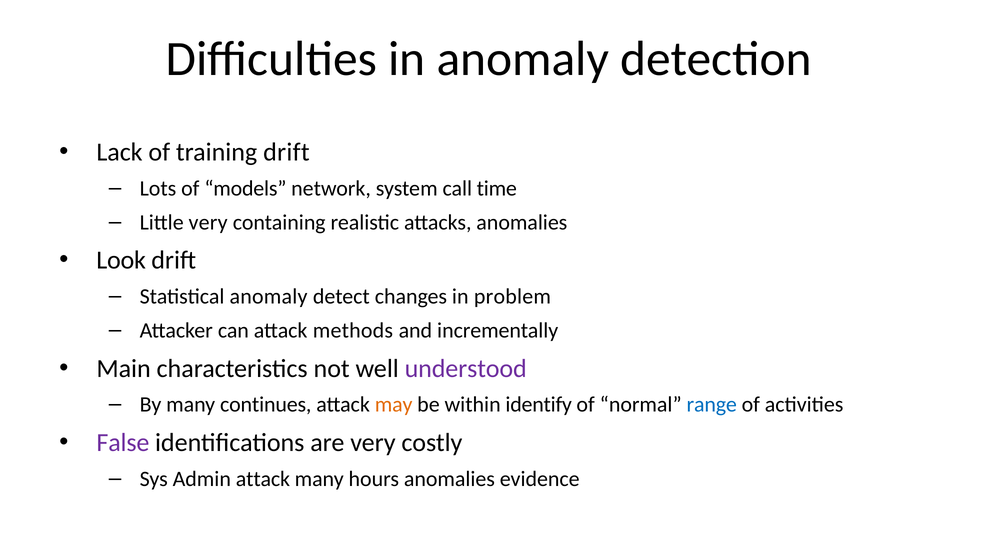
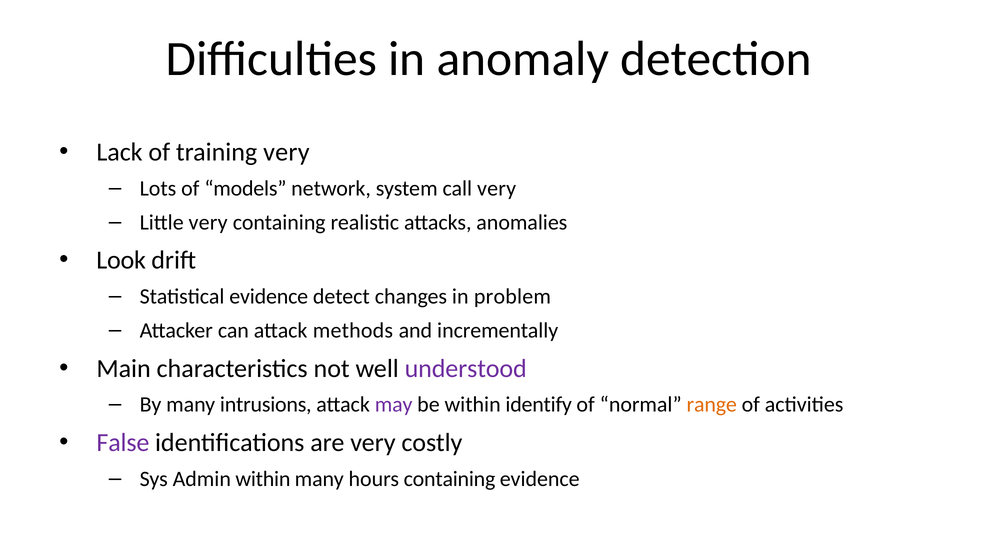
training drift: drift -> very (286, 152)
call time: time -> very (497, 188)
Statistical anomaly: anomaly -> evidence (269, 297)
continues: continues -> intrusions (266, 405)
may colour: orange -> purple (394, 405)
range colour: blue -> orange (712, 405)
Admin attack: attack -> within (263, 479)
hours anomalies: anomalies -> containing (450, 479)
